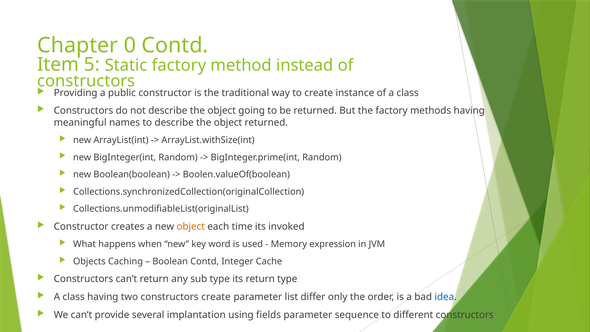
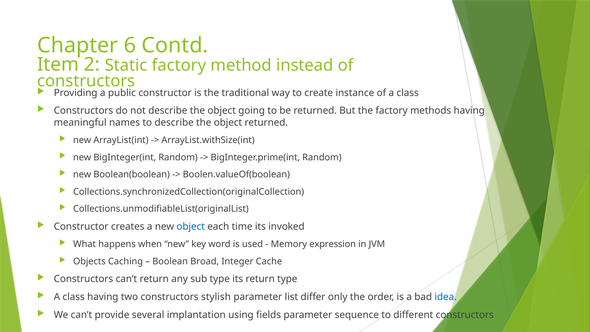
0: 0 -> 6 (130, 45)
5: 5 -> 2 (92, 64)
object colour: orange -> blue (191, 226)
Boolean Contd: Contd -> Broad (205, 261)
constructors create: create -> stylish (216, 297)
